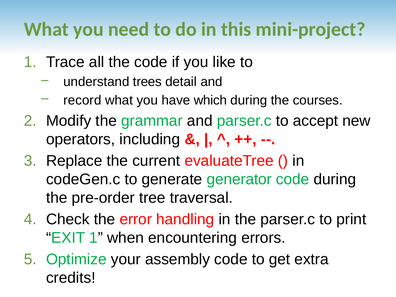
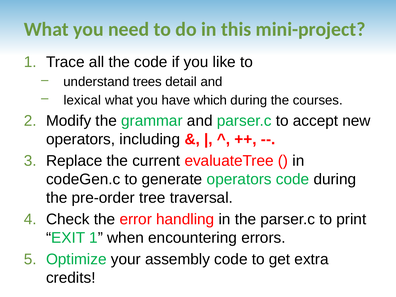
record: record -> lexical (82, 100)
generate generator: generator -> operators (239, 179)
